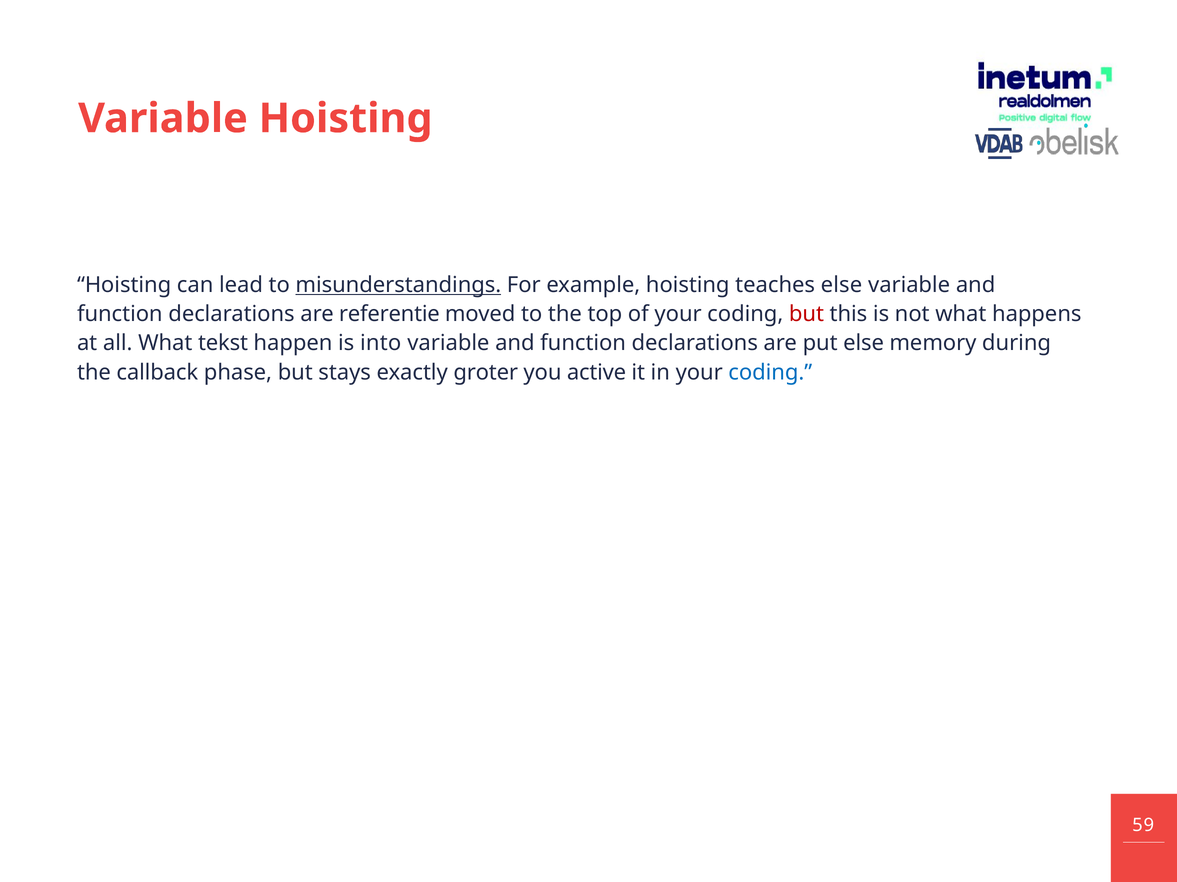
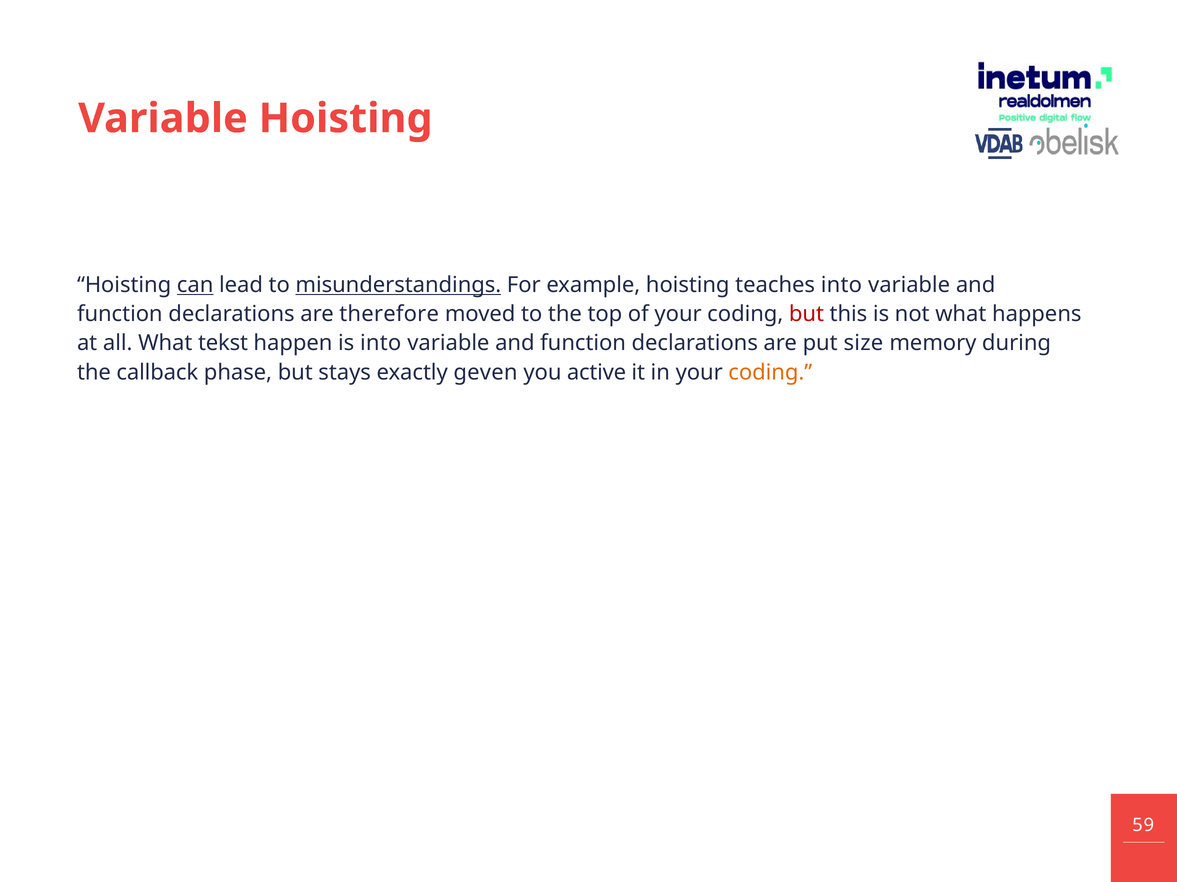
can underline: none -> present (195, 285)
teaches else: else -> into (841, 285)
referentie: referentie -> therefore (389, 314)
put else: else -> size (863, 343)
groter: groter -> geven (485, 373)
coding colour: blue -> orange (770, 373)
